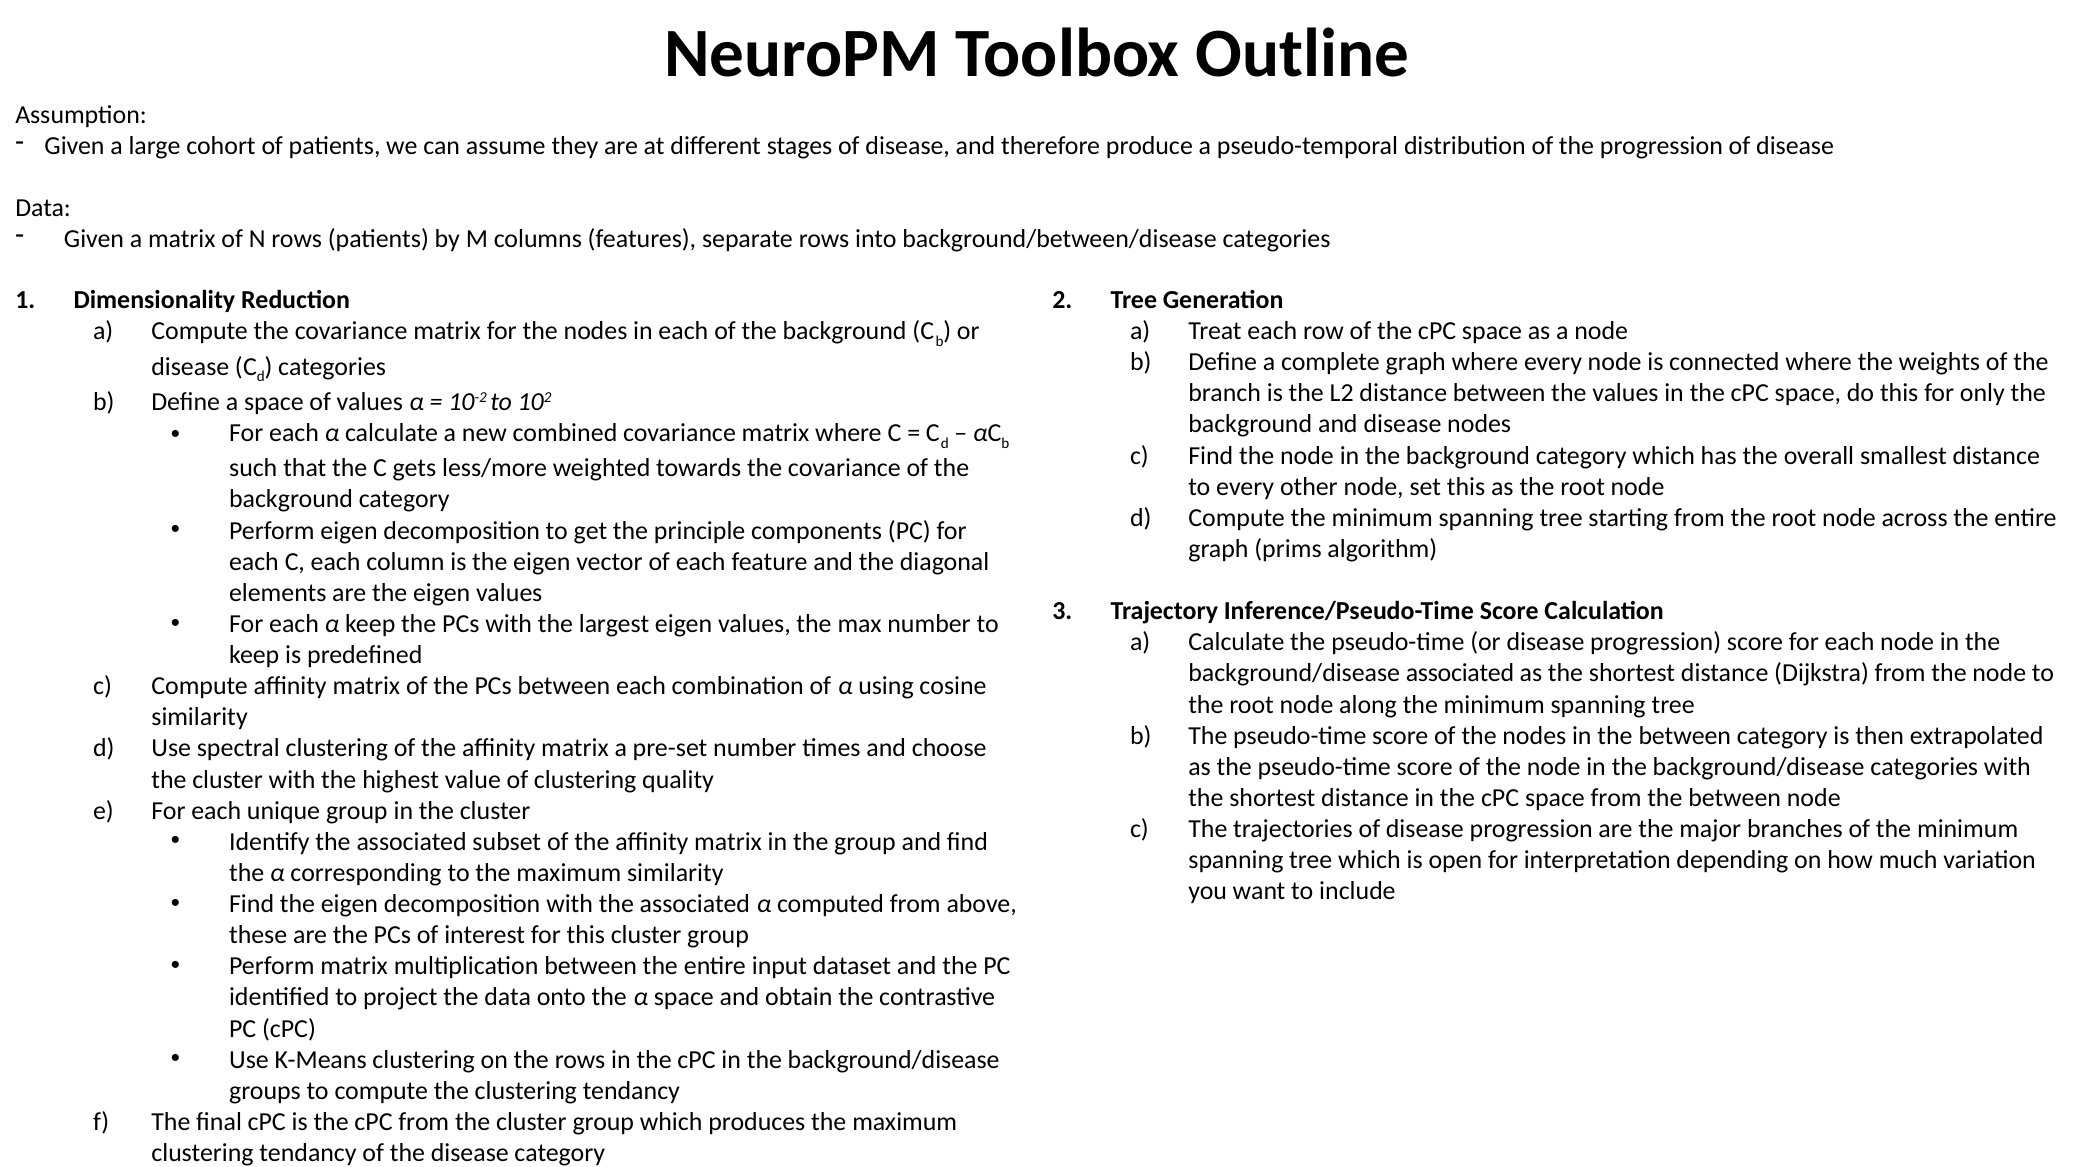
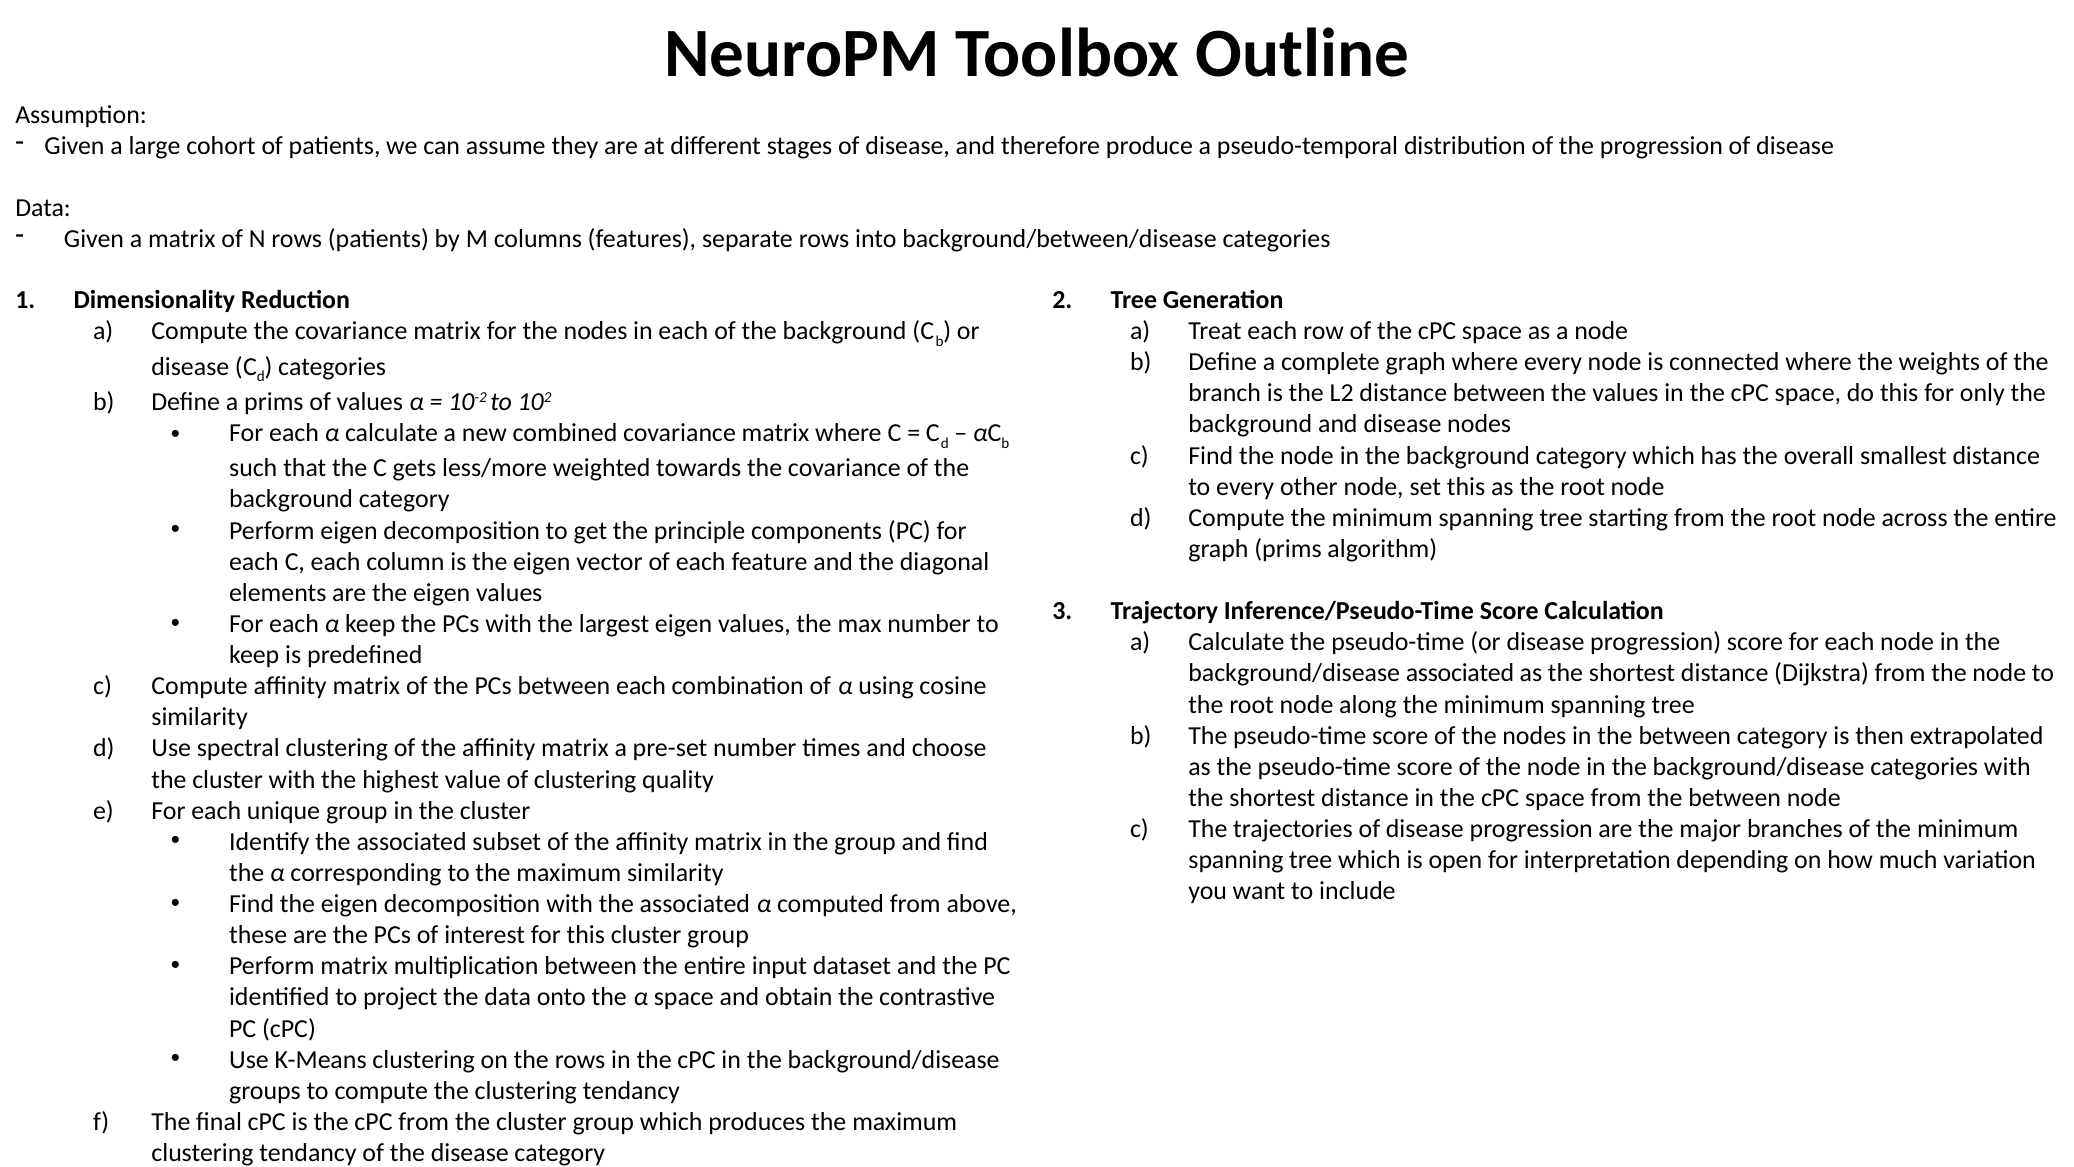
a space: space -> prims (274, 402)
